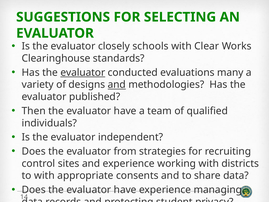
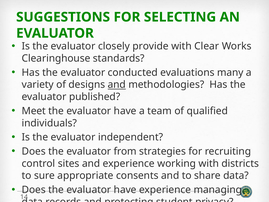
schools: schools -> provide (151, 46)
evaluator underline: present -> none (83, 72)
Then: Then -> Meet (34, 111)
to with: with -> sure (44, 175)
